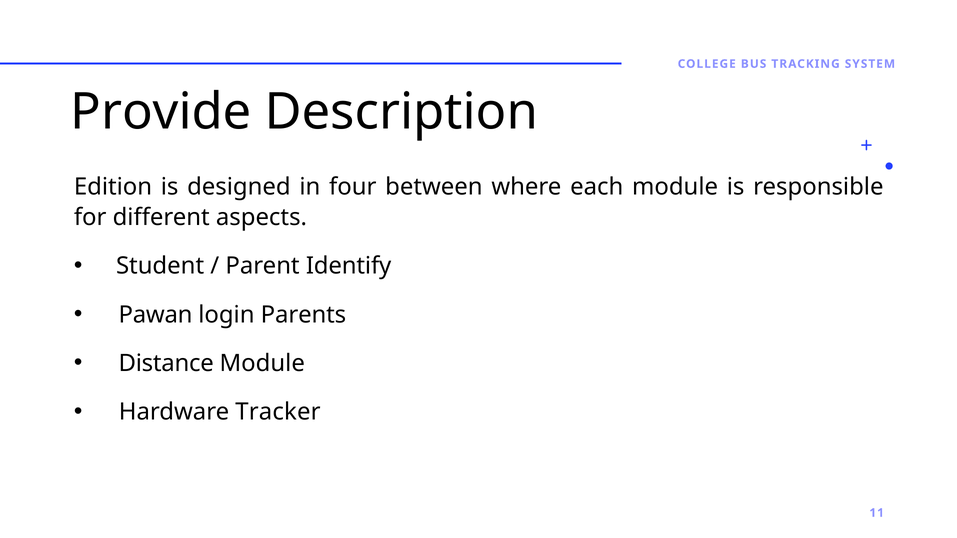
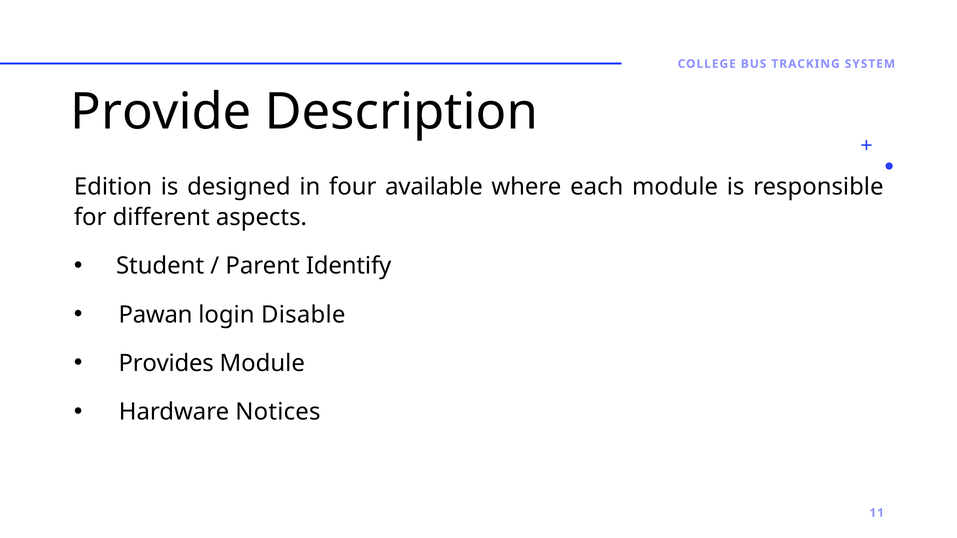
between: between -> available (434, 187)
Parents: Parents -> Disable (303, 315)
Distance: Distance -> Provides (166, 364)
Tracker: Tracker -> Notices (278, 412)
